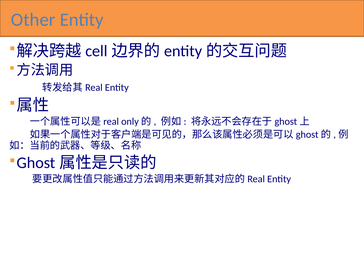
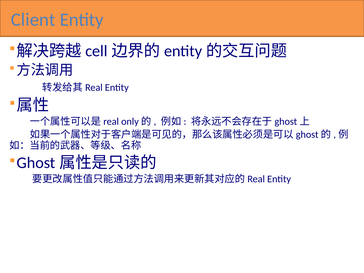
Other: Other -> Client (33, 20)
